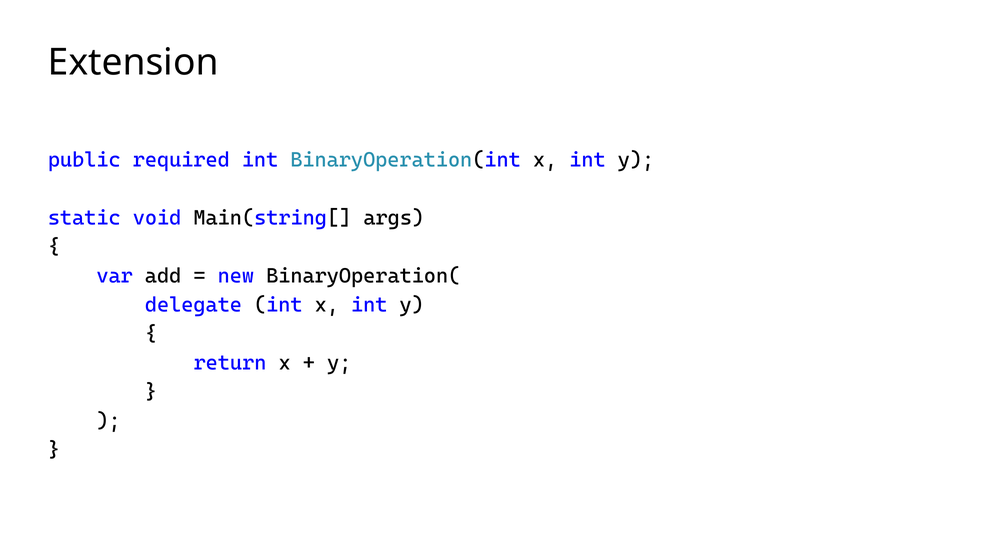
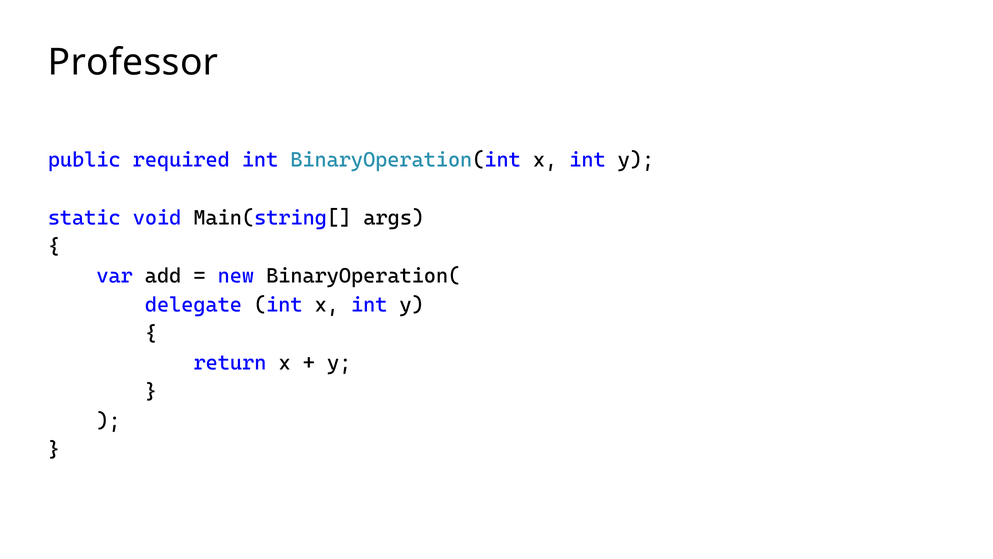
Extension: Extension -> Professor (133, 62)
